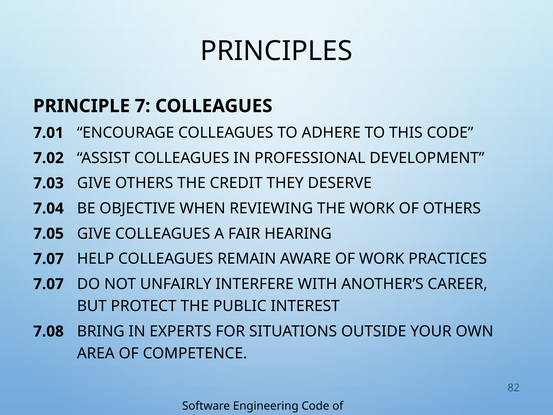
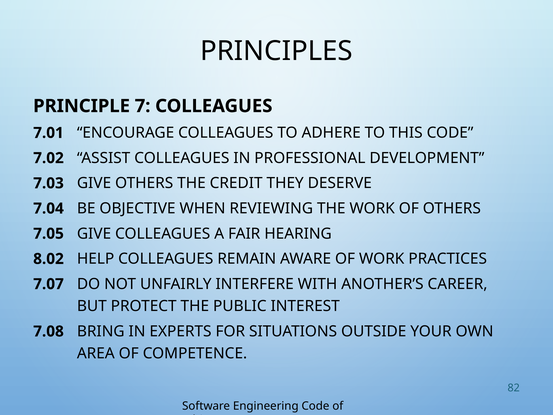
7.07: 7.07 -> 8.02 (49, 259)
